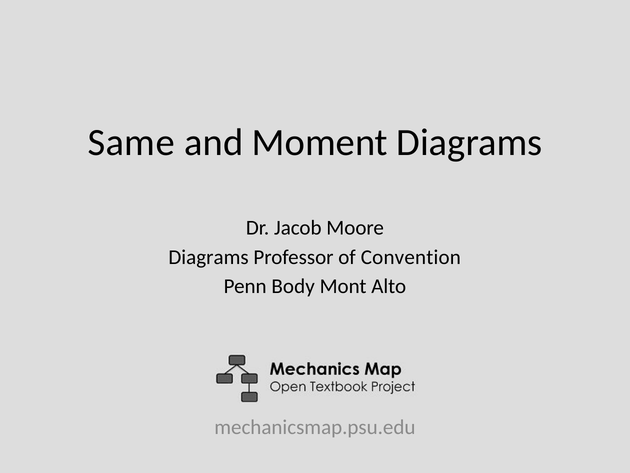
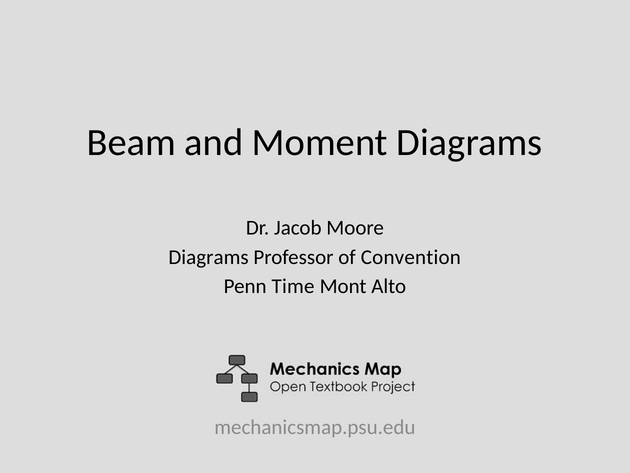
Same: Same -> Beam (131, 143)
Body: Body -> Time (293, 286)
